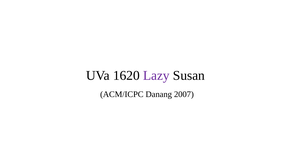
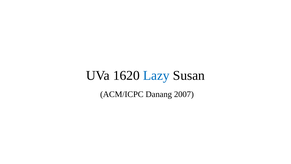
Lazy colour: purple -> blue (156, 75)
